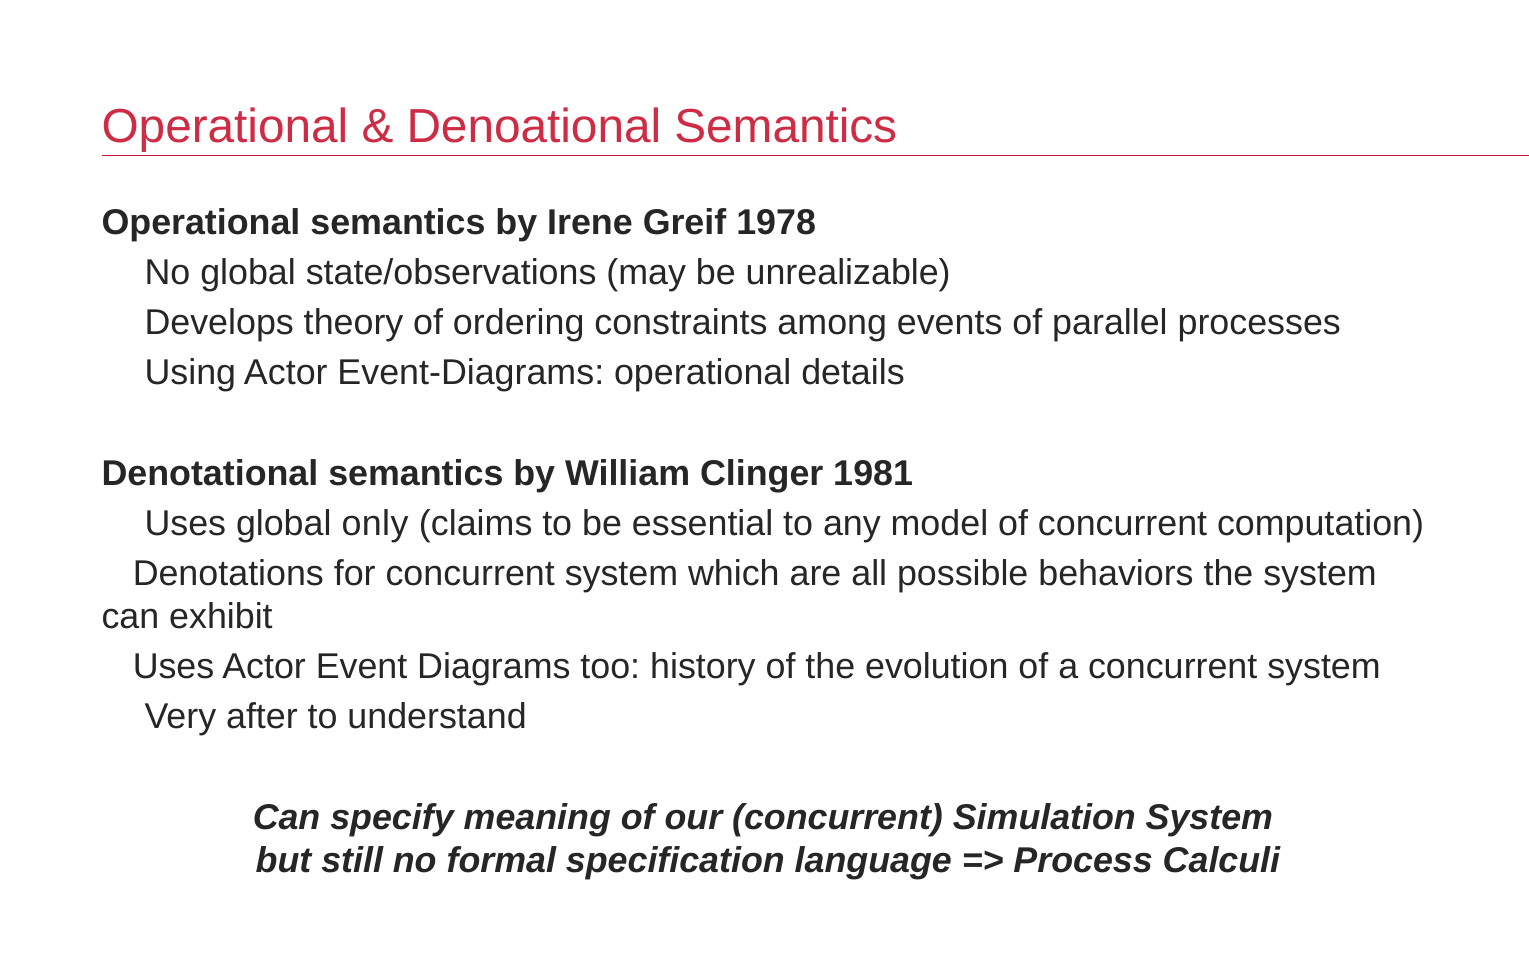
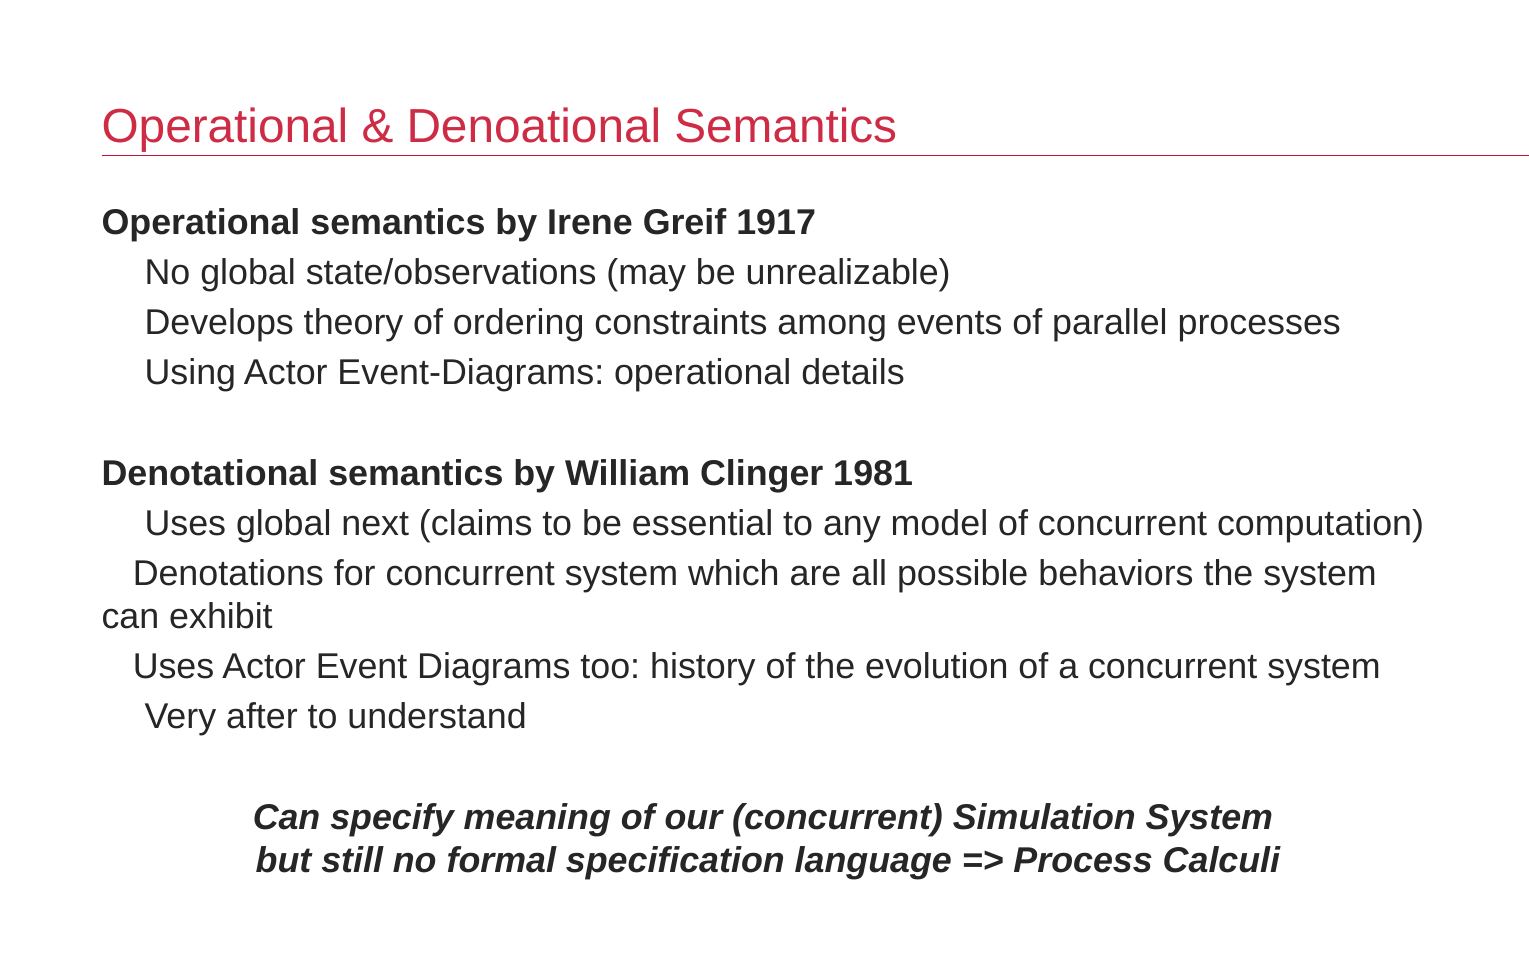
1978: 1978 -> 1917 (776, 223)
only: only -> next (375, 524)
